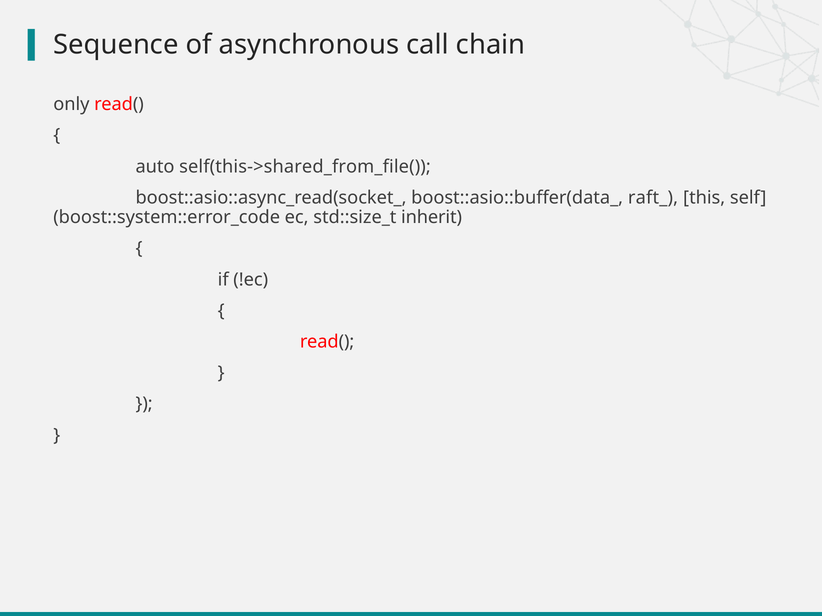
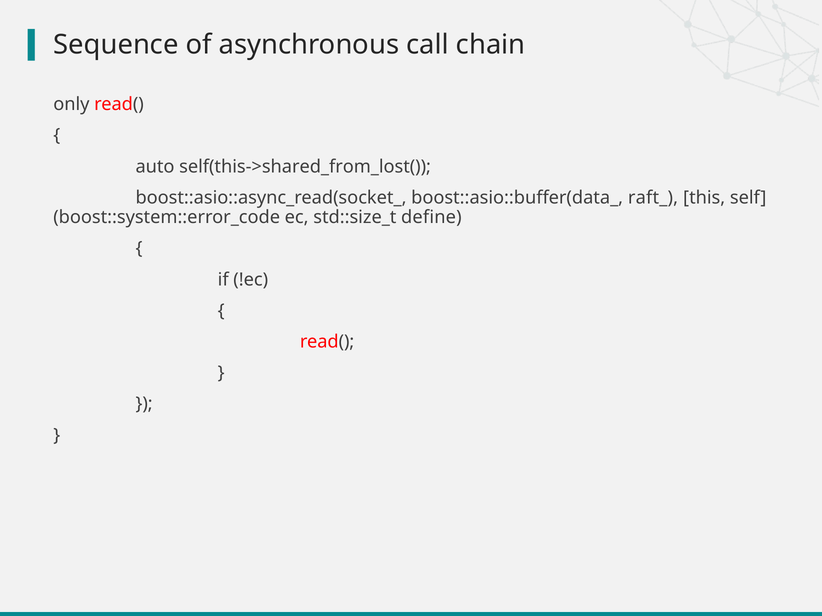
self(this->shared_from_file(: self(this->shared_from_file( -> self(this->shared_from_lost( (305, 167)
inherit: inherit -> define (431, 217)
